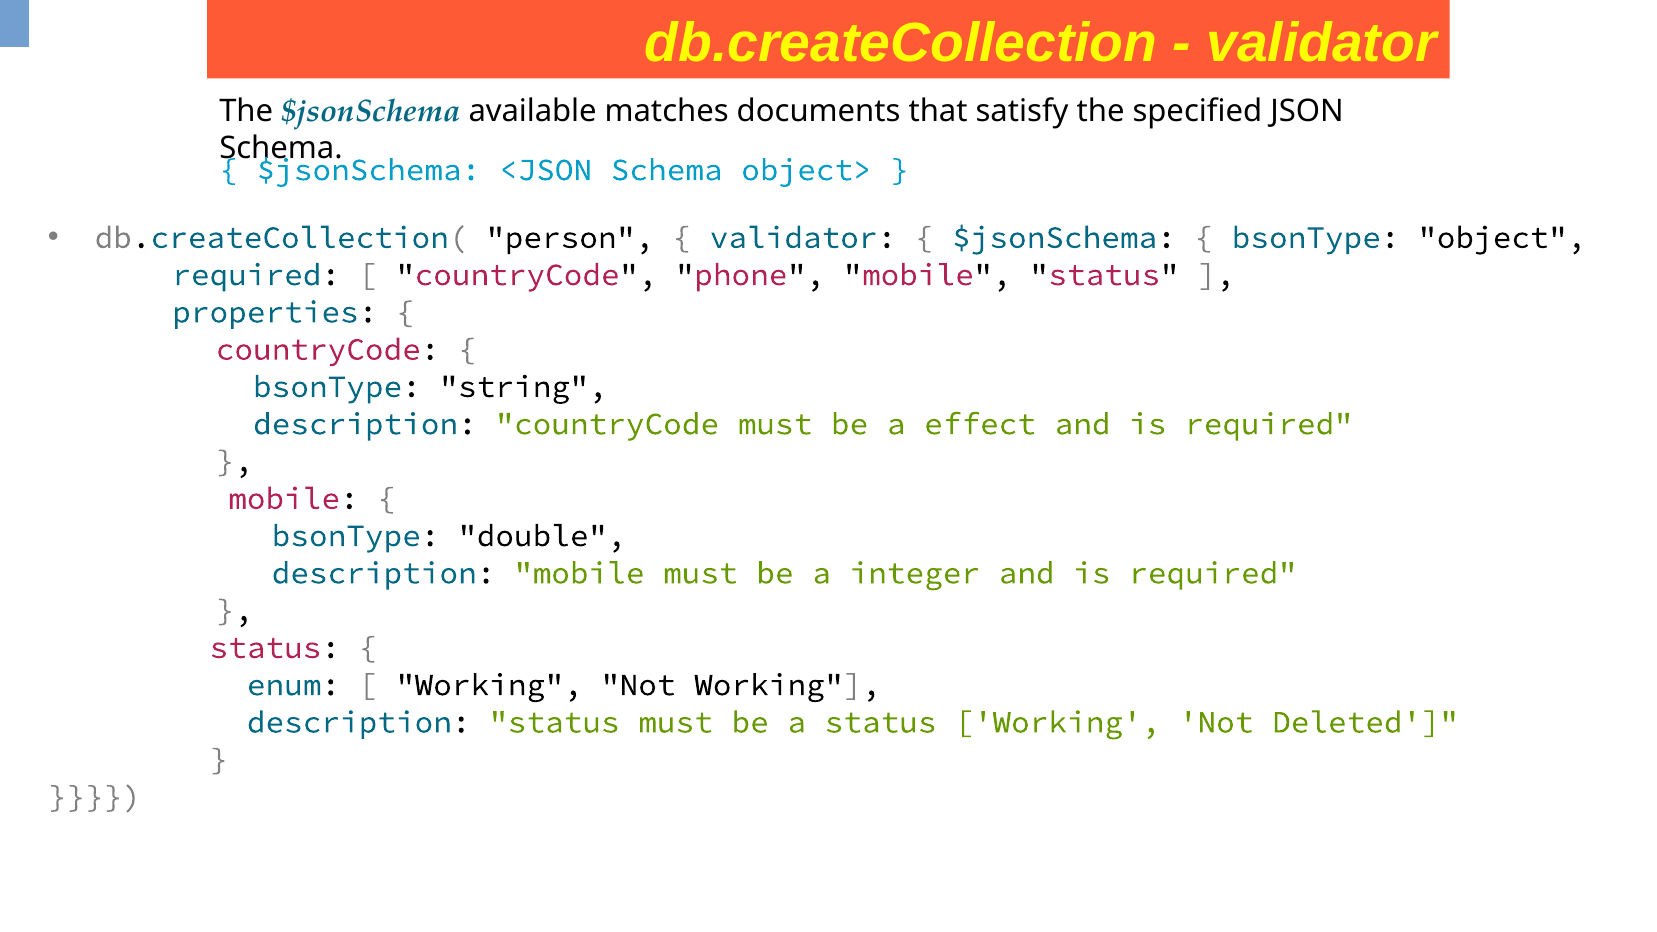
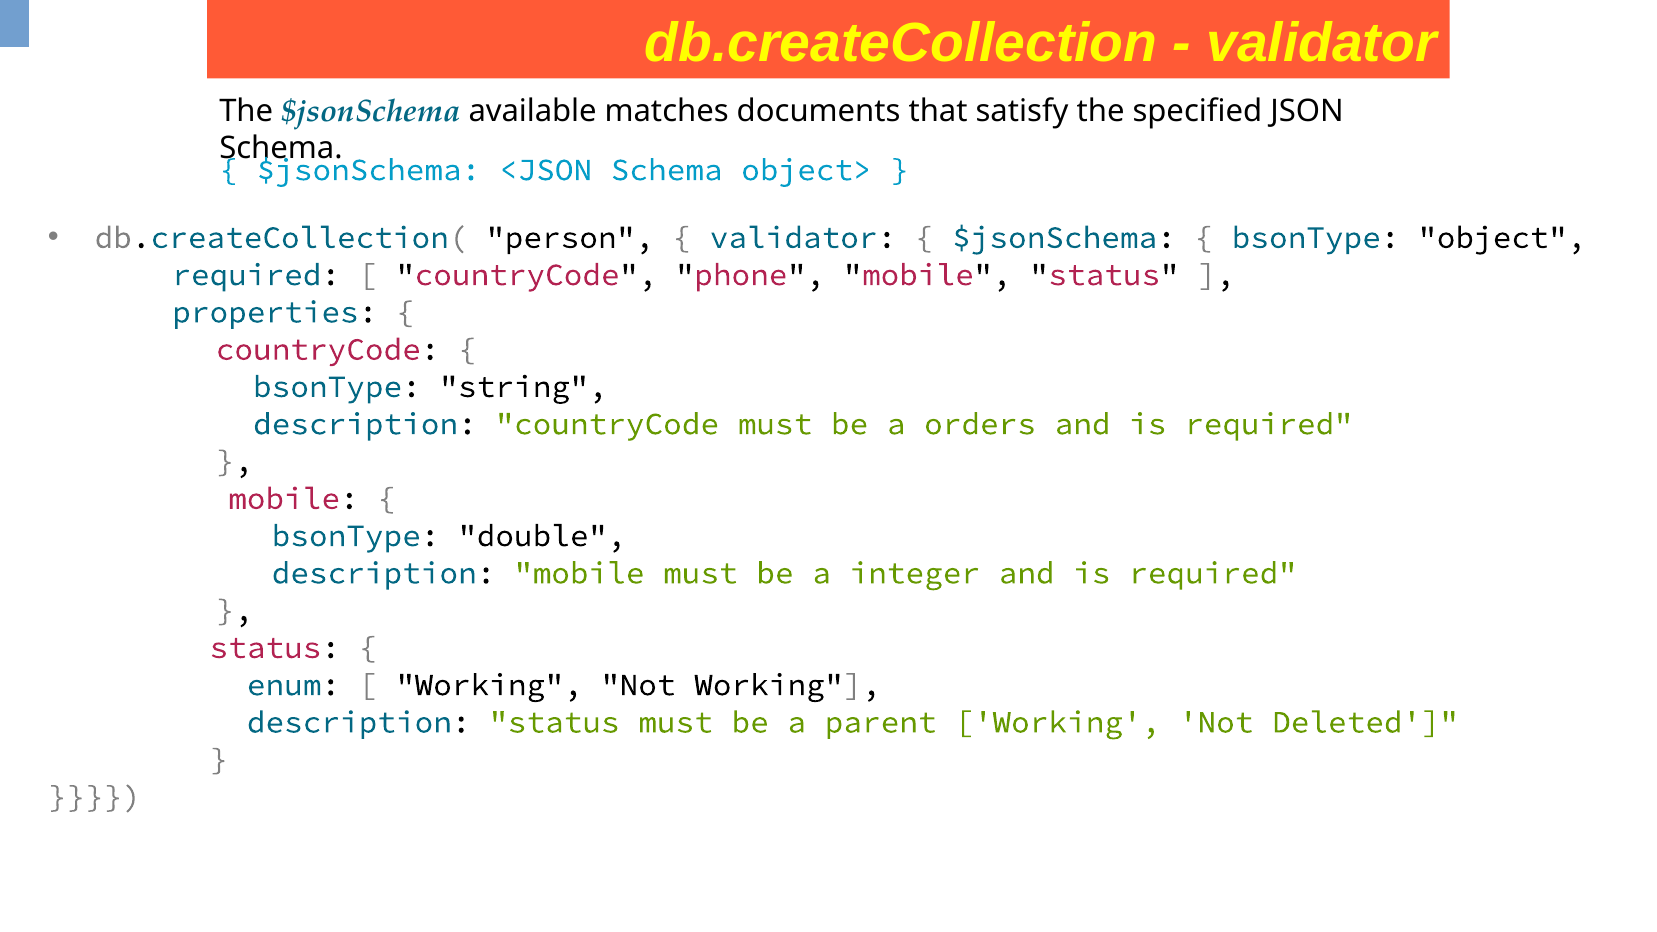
effect: effect -> orders (980, 424)
a status: status -> parent (881, 722)
